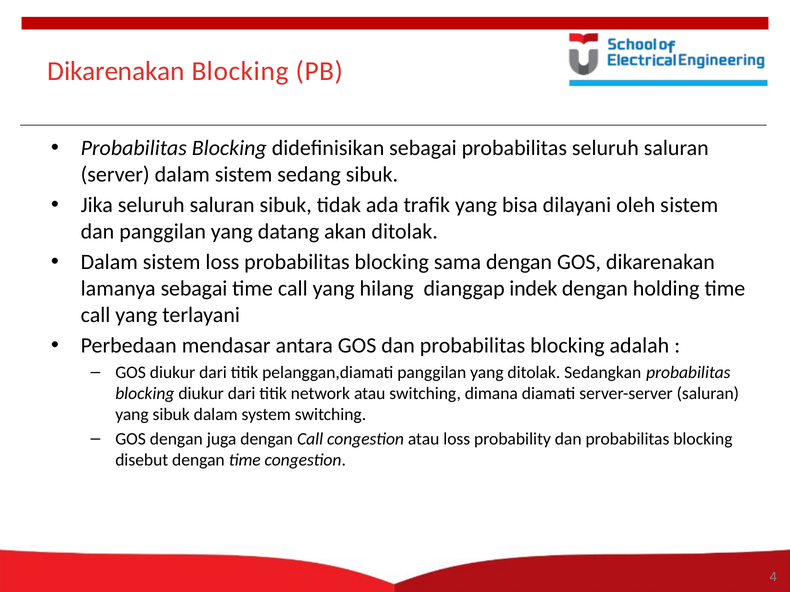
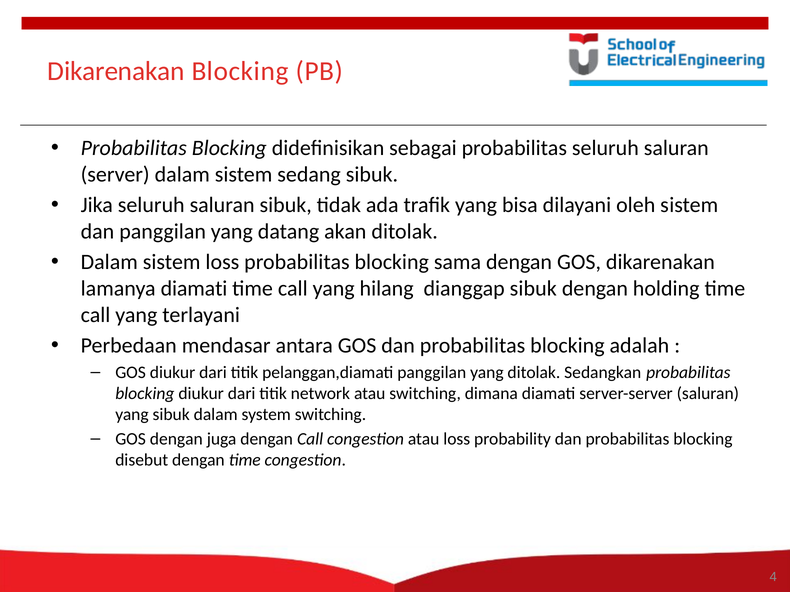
lamanya sebagai: sebagai -> diamati (194, 289)
dianggap indek: indek -> sibuk (533, 289)
